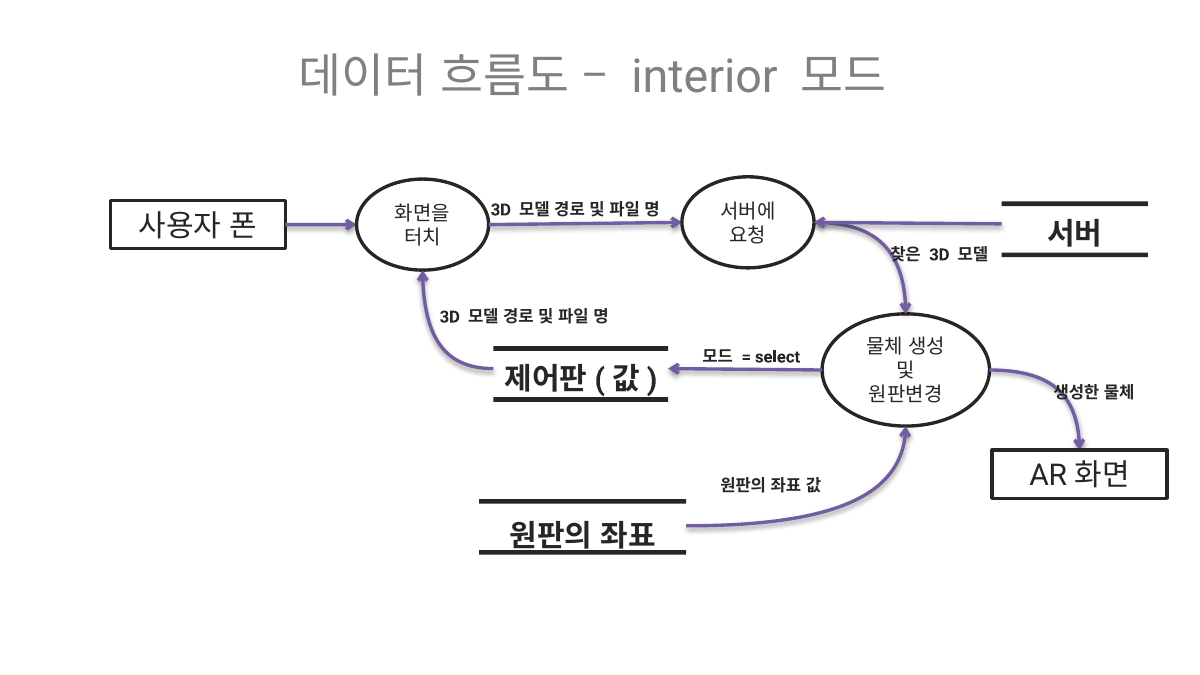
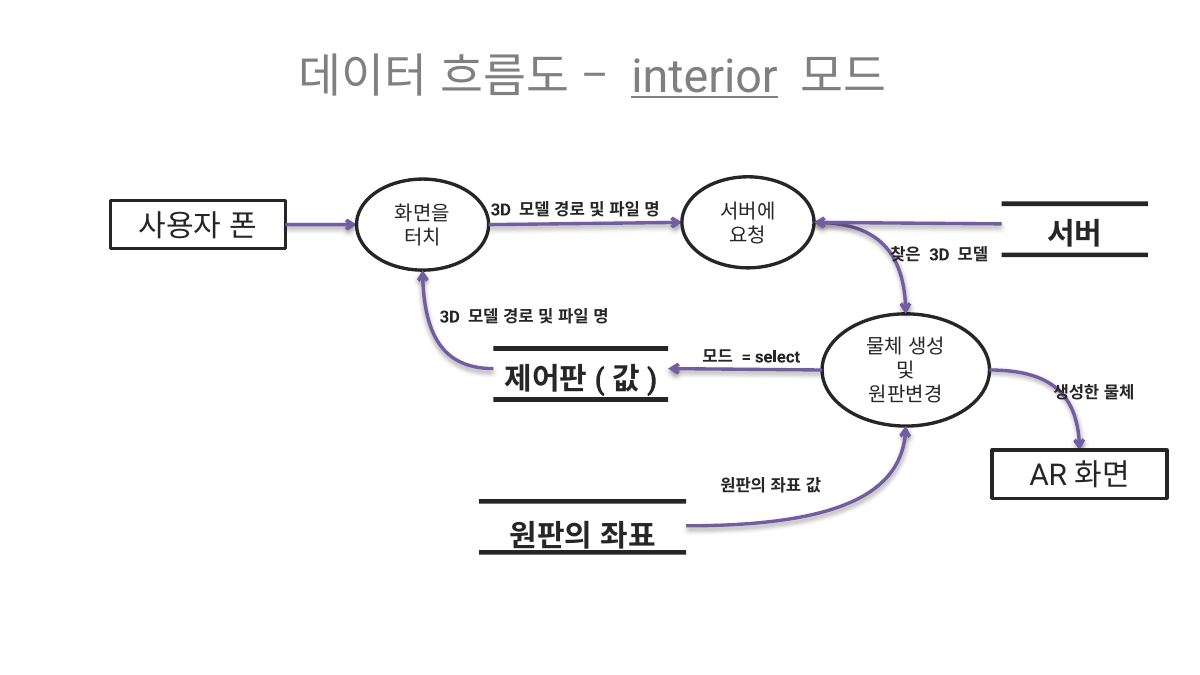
interior underline: none -> present (704, 77)
